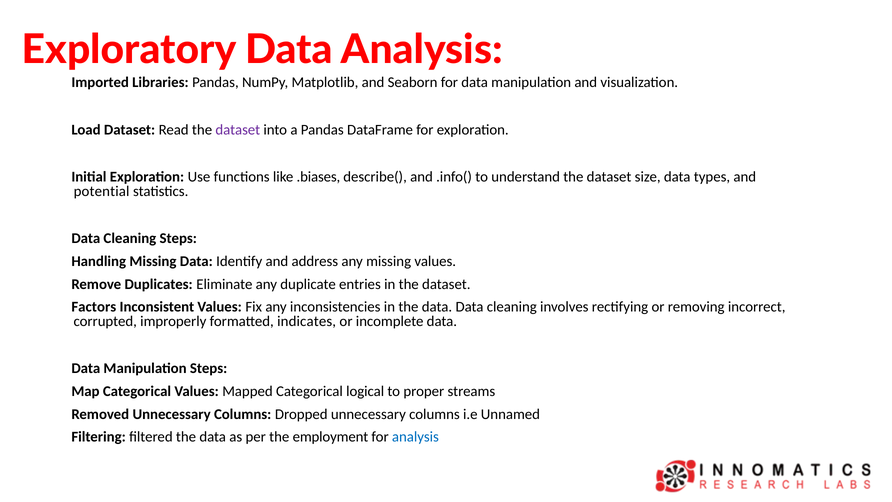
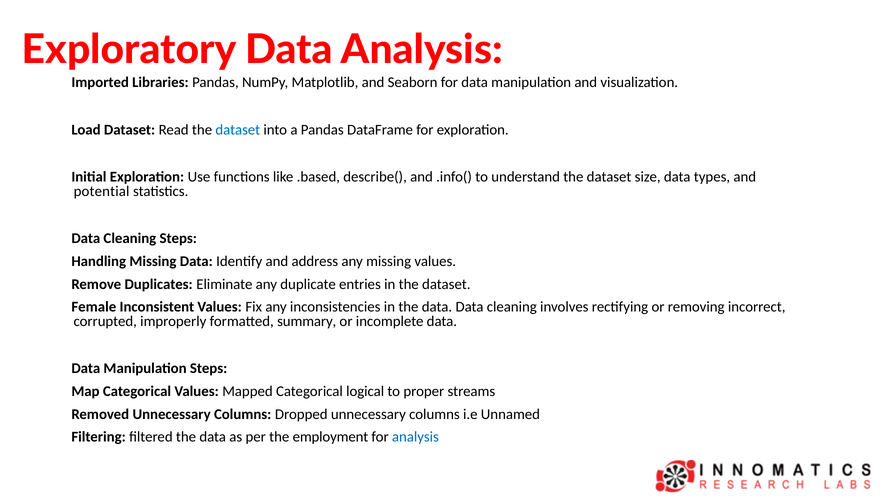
dataset colour: purple -> blue (238, 130)
.biases: .biases -> .based (318, 177)
Factors: Factors -> Female (94, 307)
indicates: indicates -> summary (307, 321)
